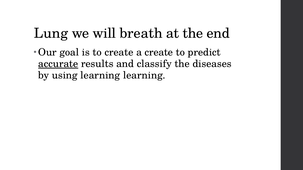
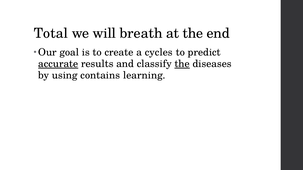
Lung: Lung -> Total (51, 33)
a create: create -> cycles (159, 52)
the underline: none -> present (182, 64)
using learning: learning -> contains (100, 76)
